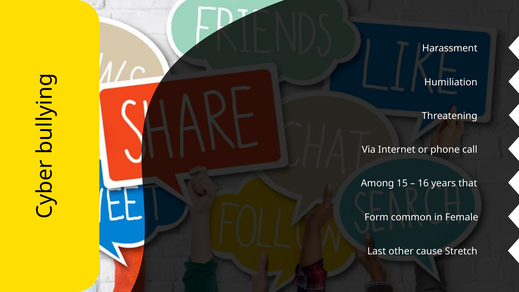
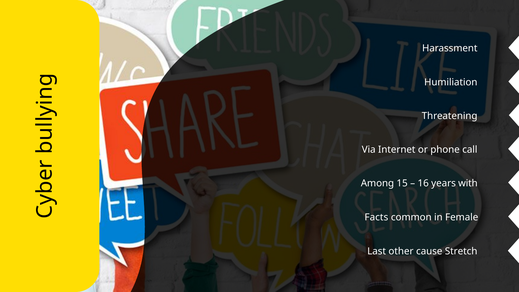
that: that -> with (468, 183)
Form: Form -> Facts (376, 217)
